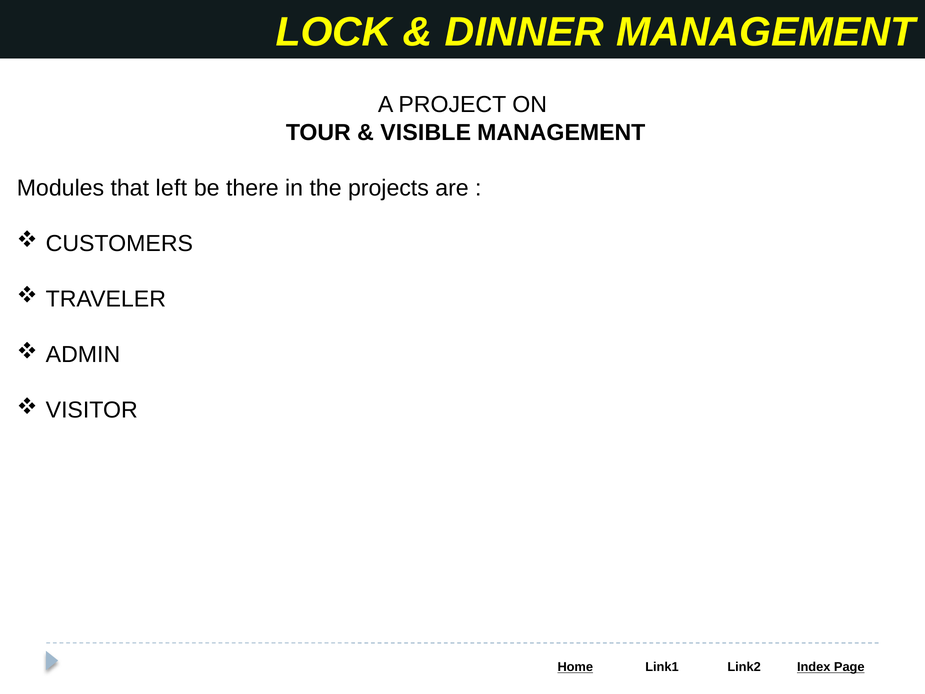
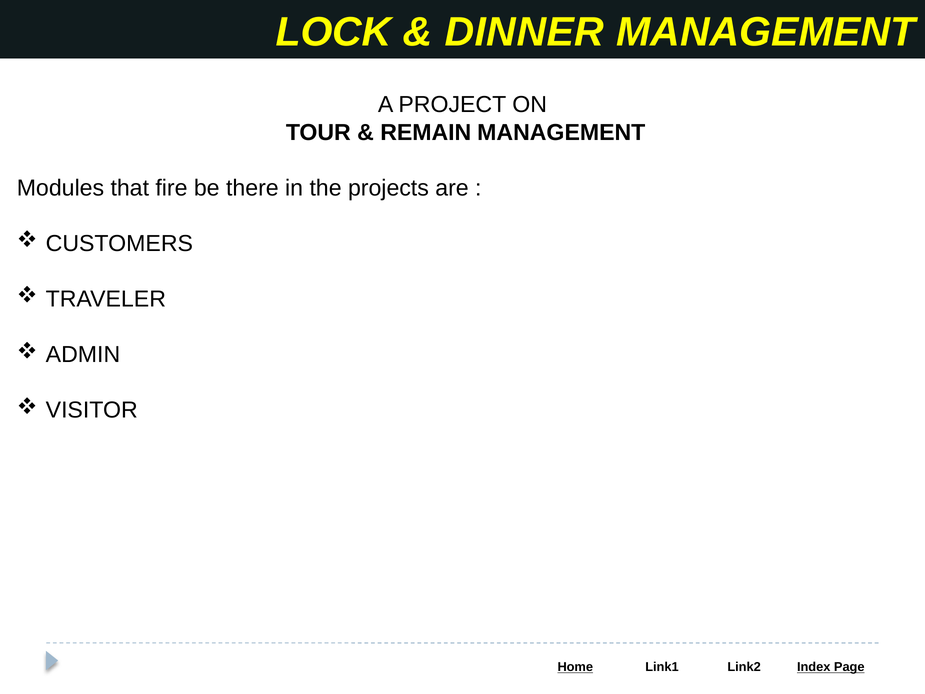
VISIBLE: VISIBLE -> REMAIN (426, 133)
left: left -> fire (171, 188)
